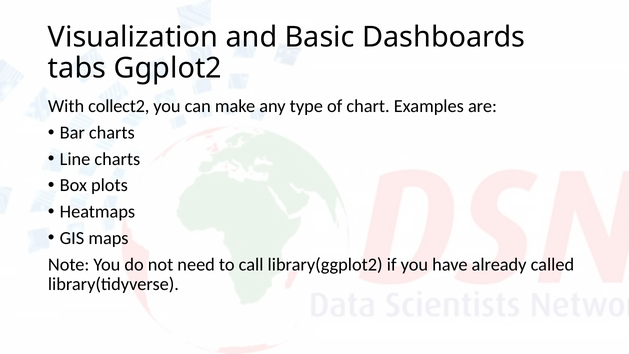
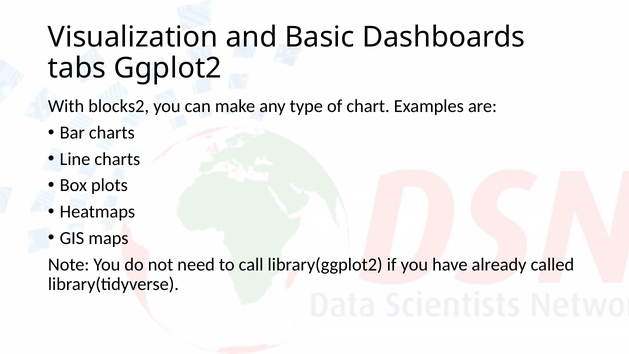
collect2: collect2 -> blocks2 (119, 106)
